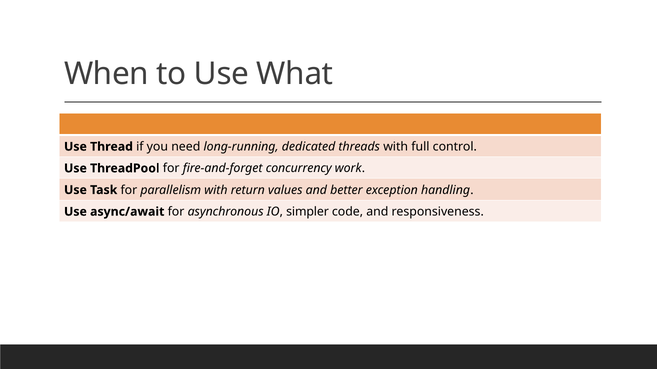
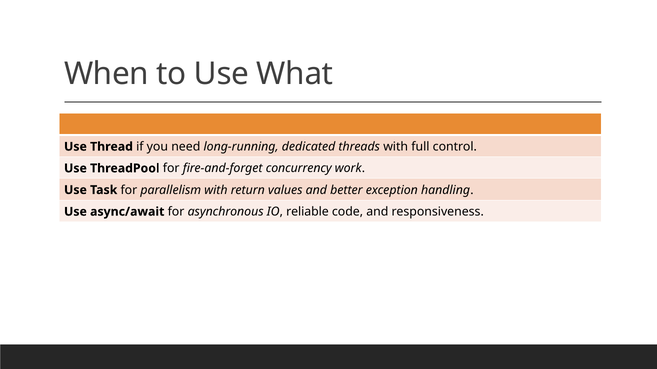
simpler: simpler -> reliable (307, 212)
